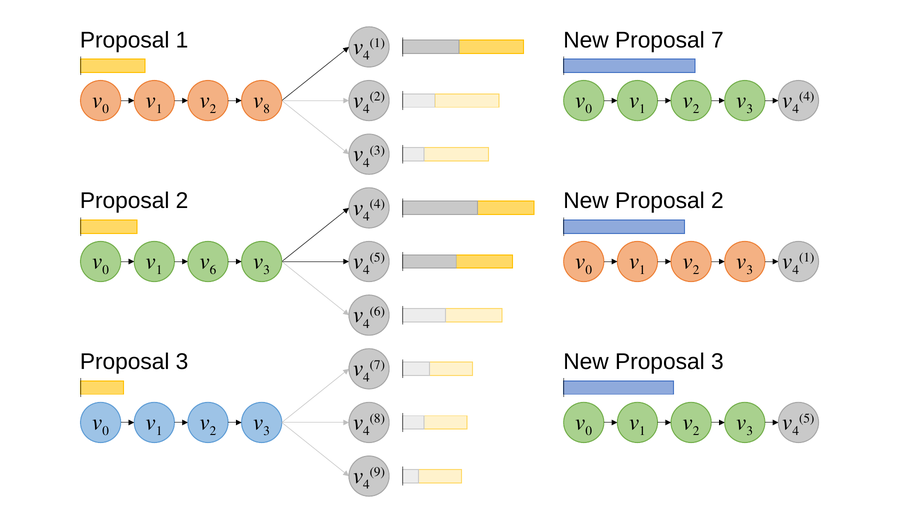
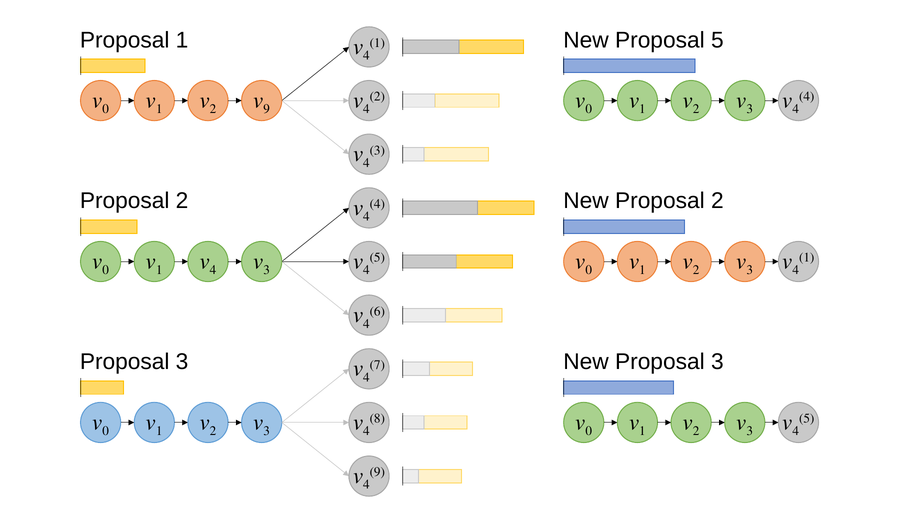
Proposal 7: 7 -> 5 (717, 40)
8: 8 -> 9 (267, 109)
6: 6 -> 4 (213, 270)
